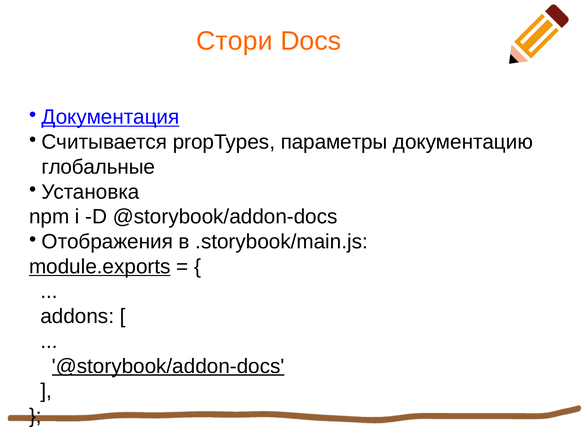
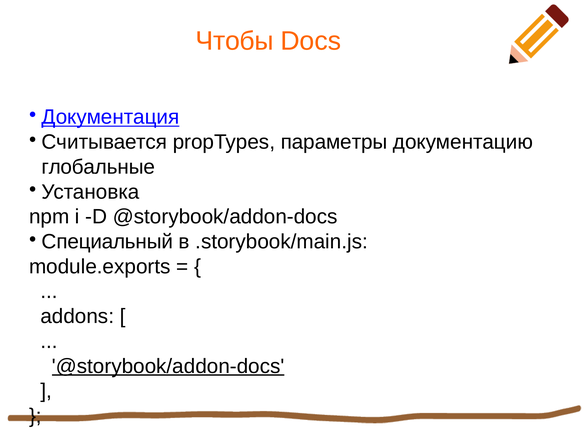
Стори: Стори -> Чтобы (235, 41)
Отображения: Отображения -> Специальный (107, 242)
module.exports underline: present -> none (100, 267)
